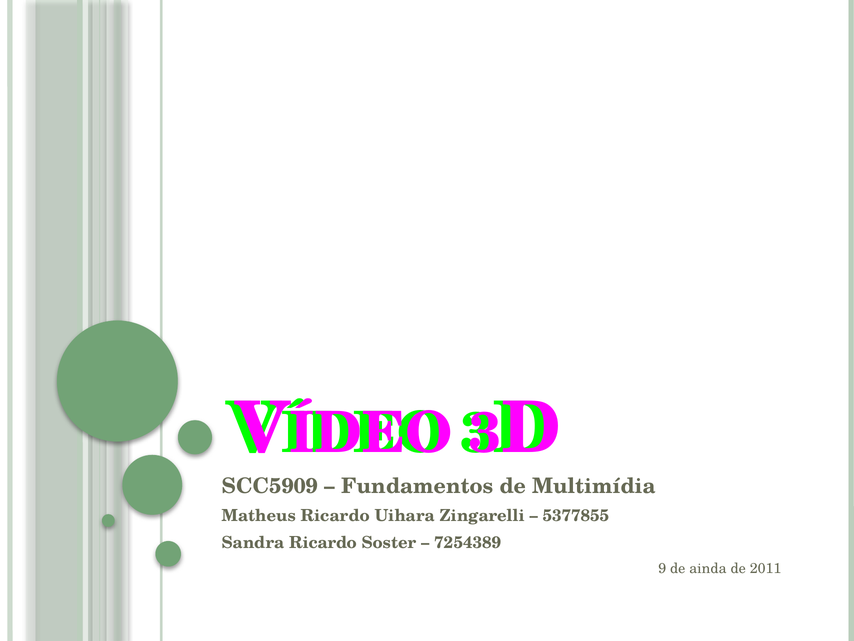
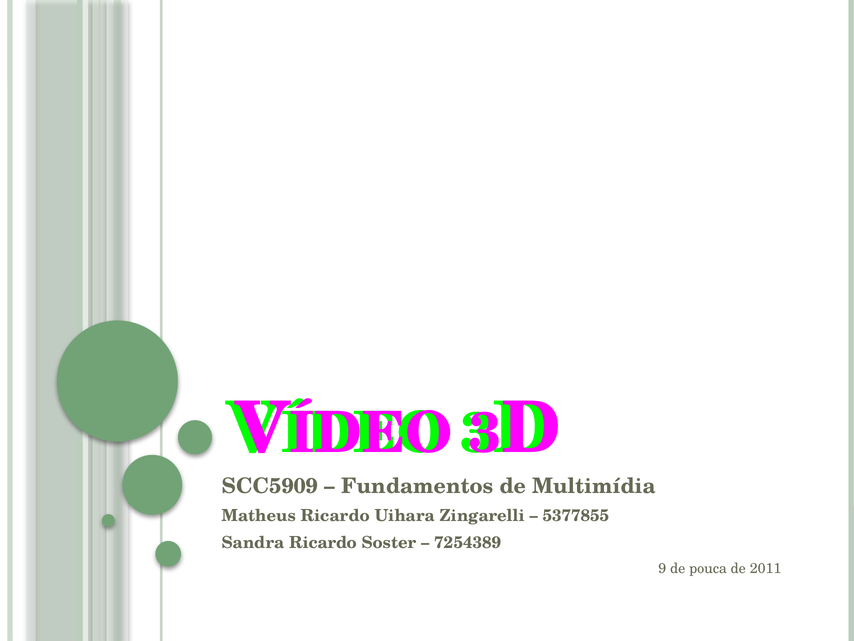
ainda: ainda -> pouca (708, 568)
